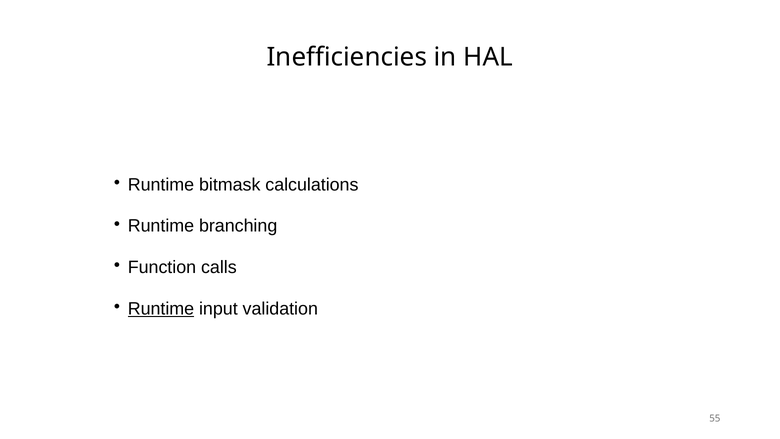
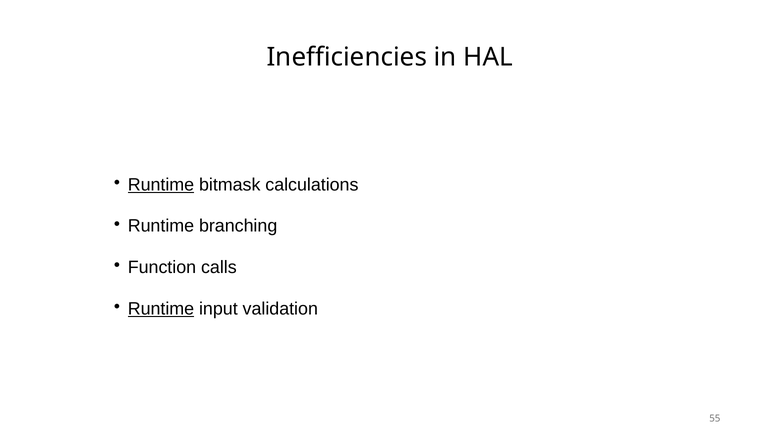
Runtime underline: none -> present (161, 185)
